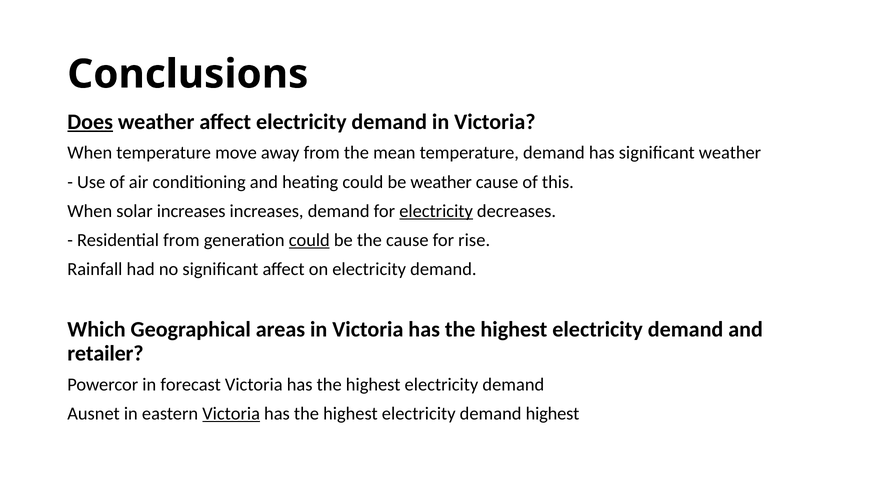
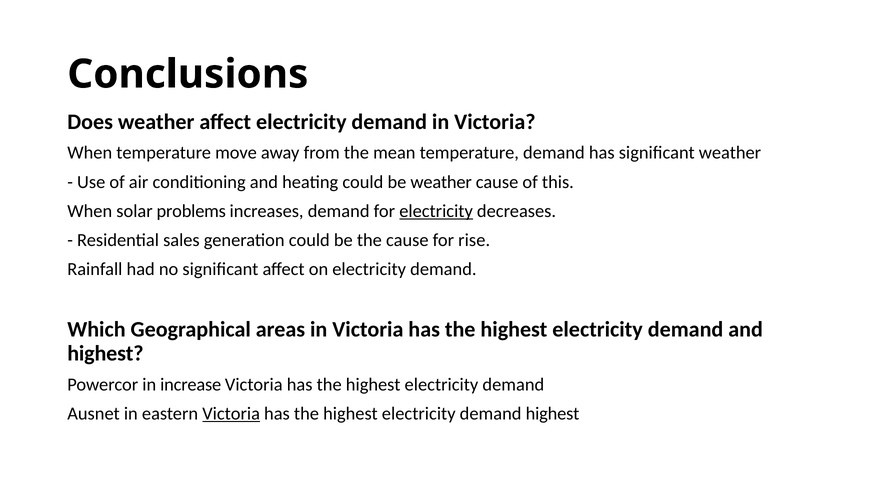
Does underline: present -> none (90, 122)
solar increases: increases -> problems (191, 211)
Residential from: from -> sales (181, 240)
could underline: present -> none (309, 240)
retailer: retailer -> highest (105, 353)
forecast: forecast -> increase (191, 384)
